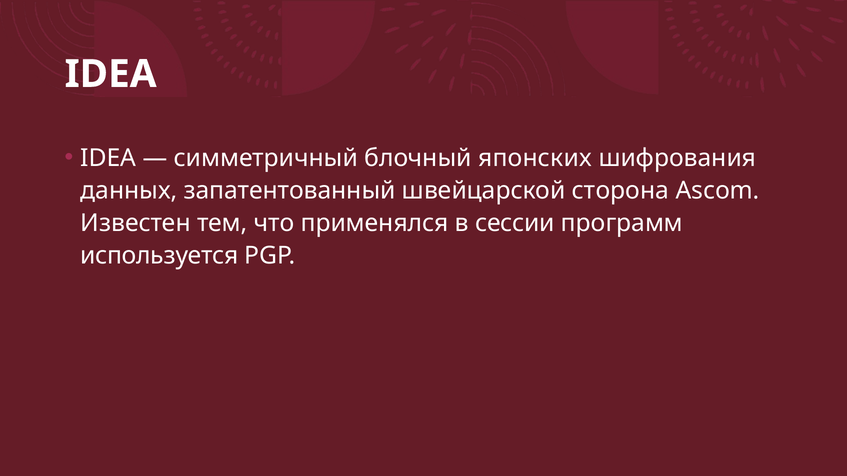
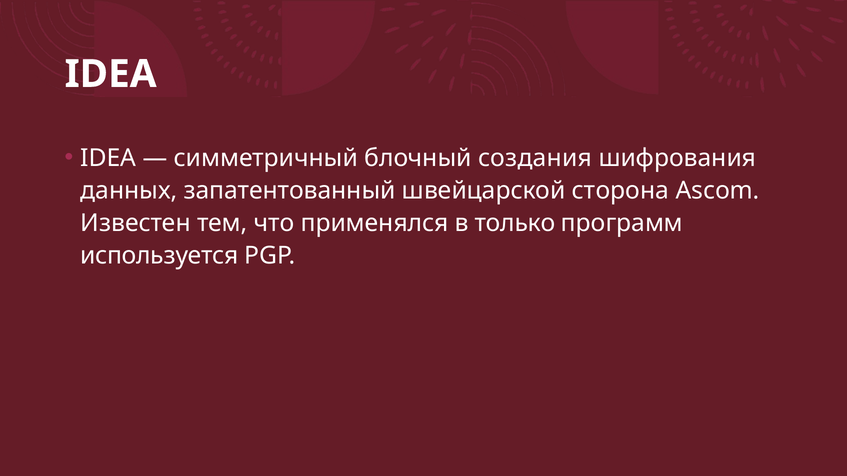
японских: японских -> создания (535, 158)
сессии: сессии -> только (515, 223)
